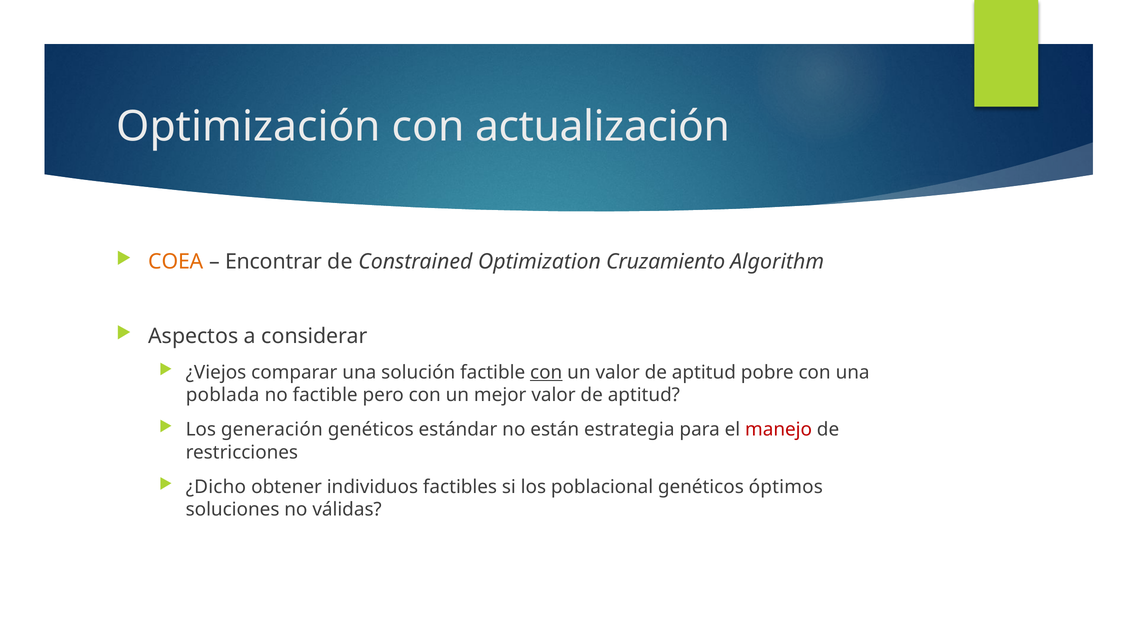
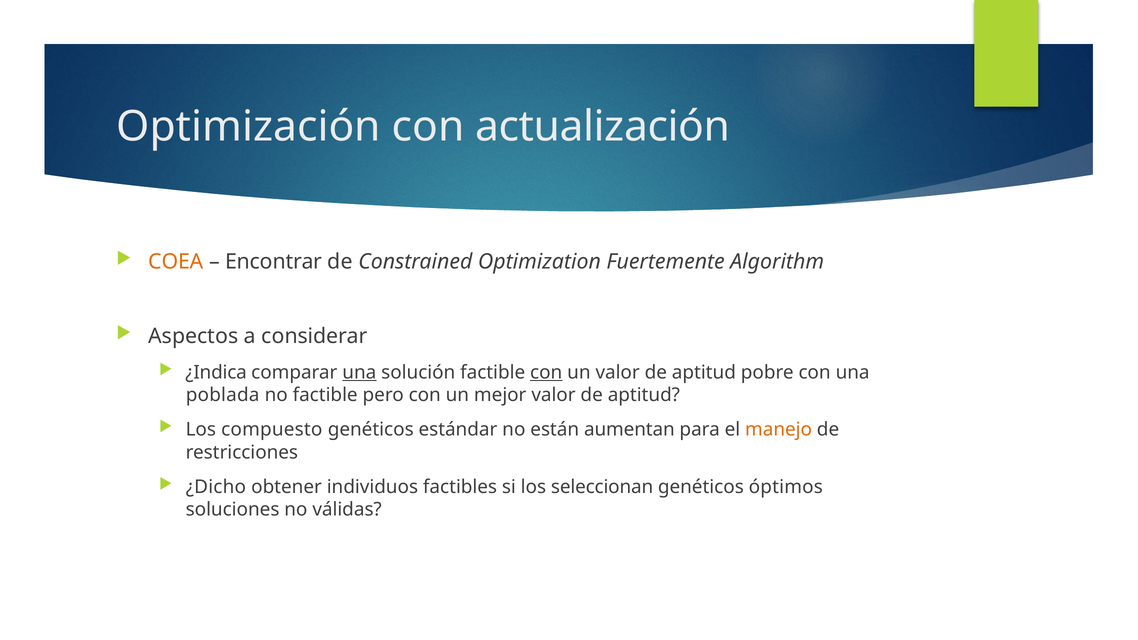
Cruzamiento: Cruzamiento -> Fuertemente (666, 262)
¿Viejos: ¿Viejos -> ¿Indica (216, 372)
una underline: none -> present (359, 372)
generación: generación -> compuesto (272, 430)
estrategia: estrategia -> aumentan (629, 430)
manejo colour: red -> orange (779, 430)
poblacional: poblacional -> seleccionan (602, 487)
